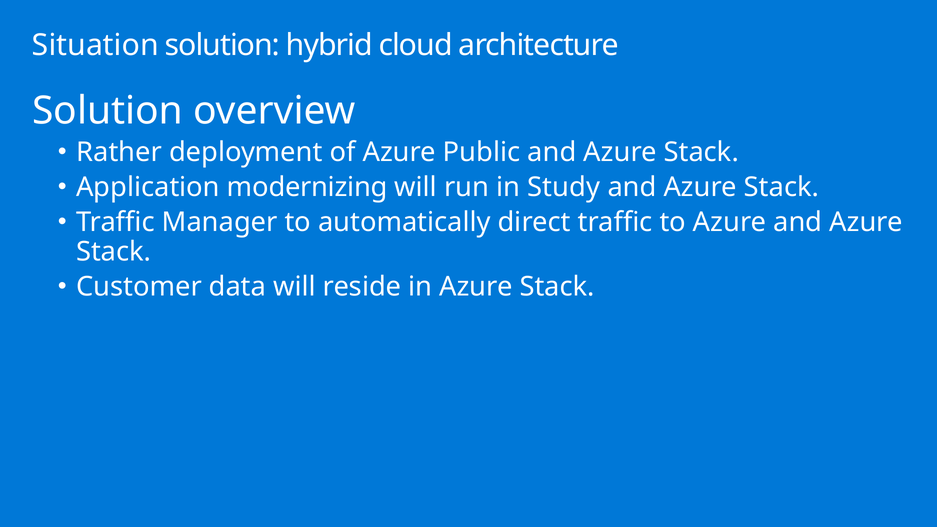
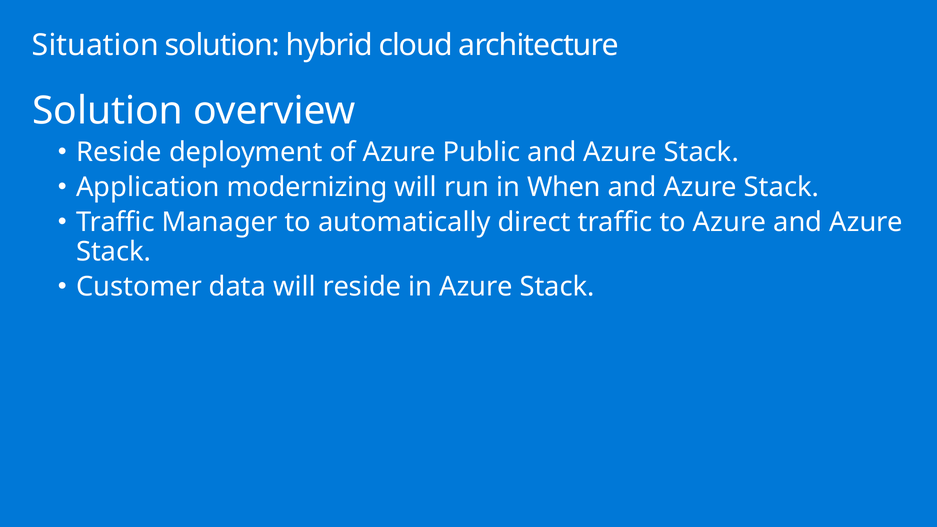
Rather: Rather -> Reside (119, 152)
Study: Study -> When (564, 187)
